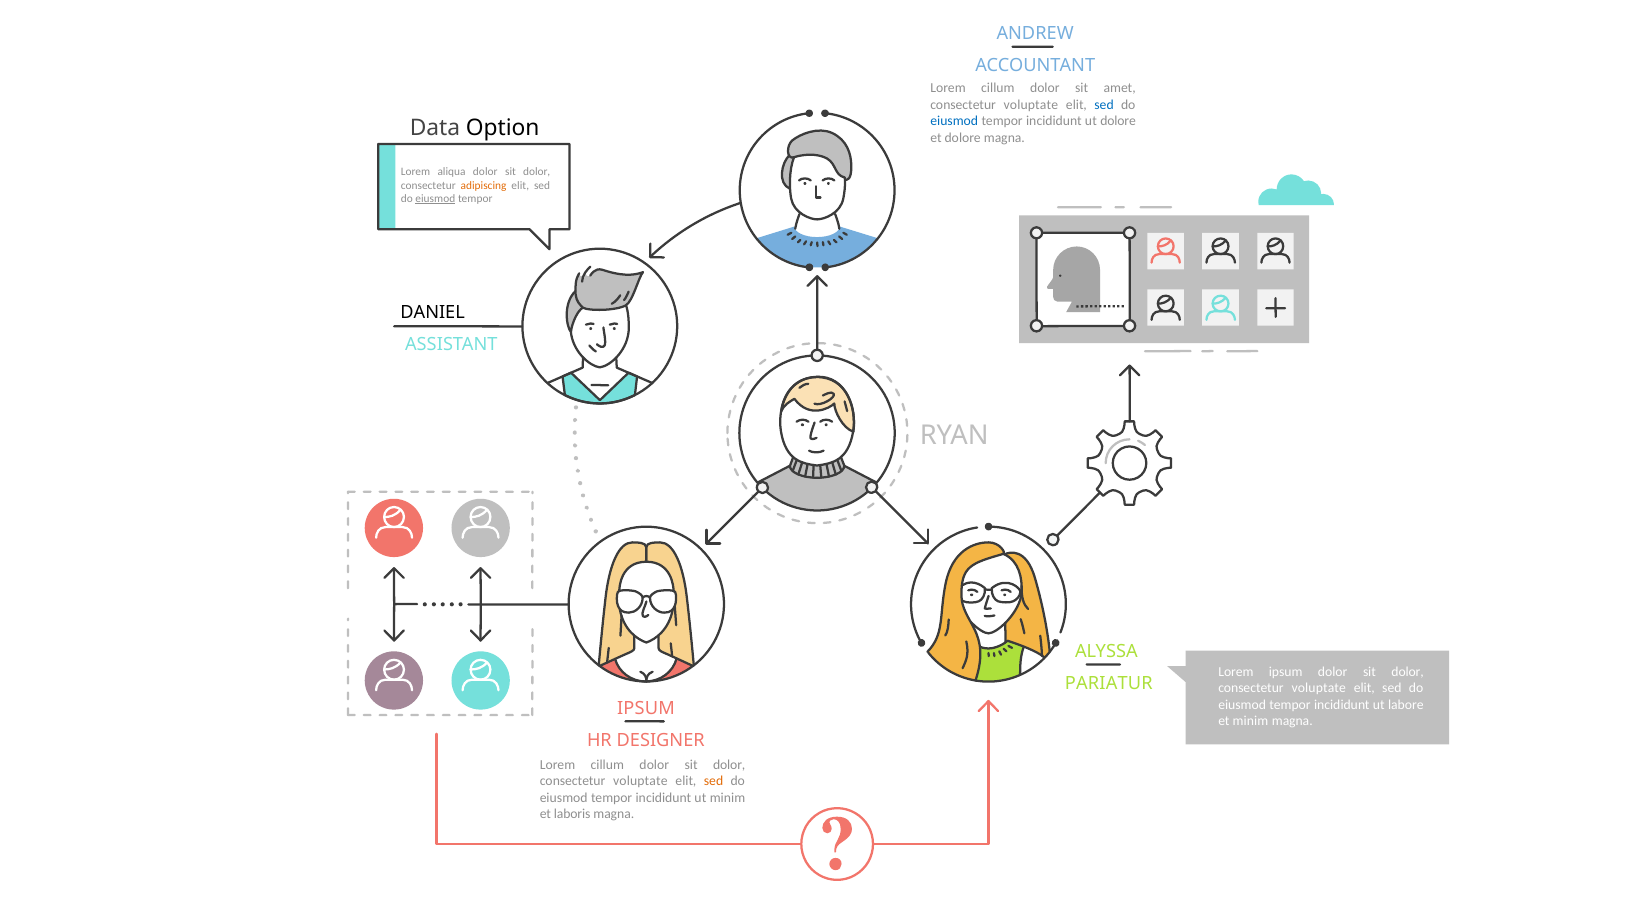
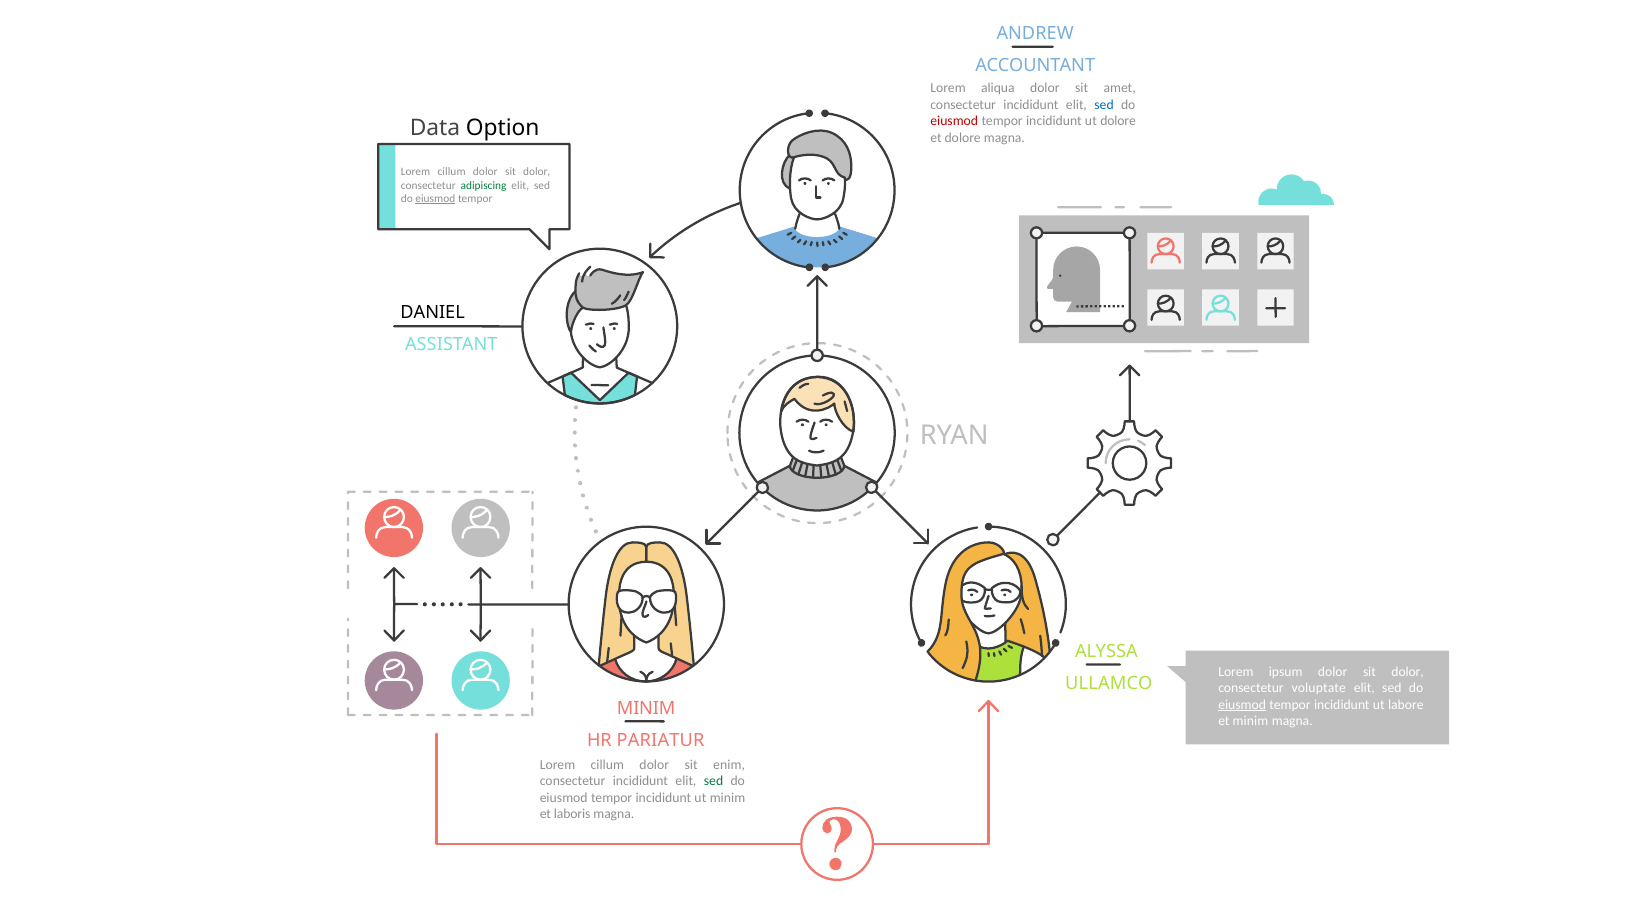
cillum: cillum -> aliqua (998, 88)
voluptate: voluptate -> incididunt (1031, 105)
eiusmod colour: blue -> red (954, 121)
aliqua: aliqua -> cillum (452, 172)
adipiscing colour: orange -> green (484, 185)
PARIATUR: PARIATUR -> ULLAMCO (1109, 683)
eiusmod underline: none -> present (1242, 705)
IPSUM: IPSUM -> MINIM (646, 708)
DESIGNER: DESIGNER -> PARIATUR (661, 740)
dolor: dolor -> enim (729, 765)
voluptate: voluptate -> incididunt (640, 781)
sed colour: orange -> green (714, 781)
